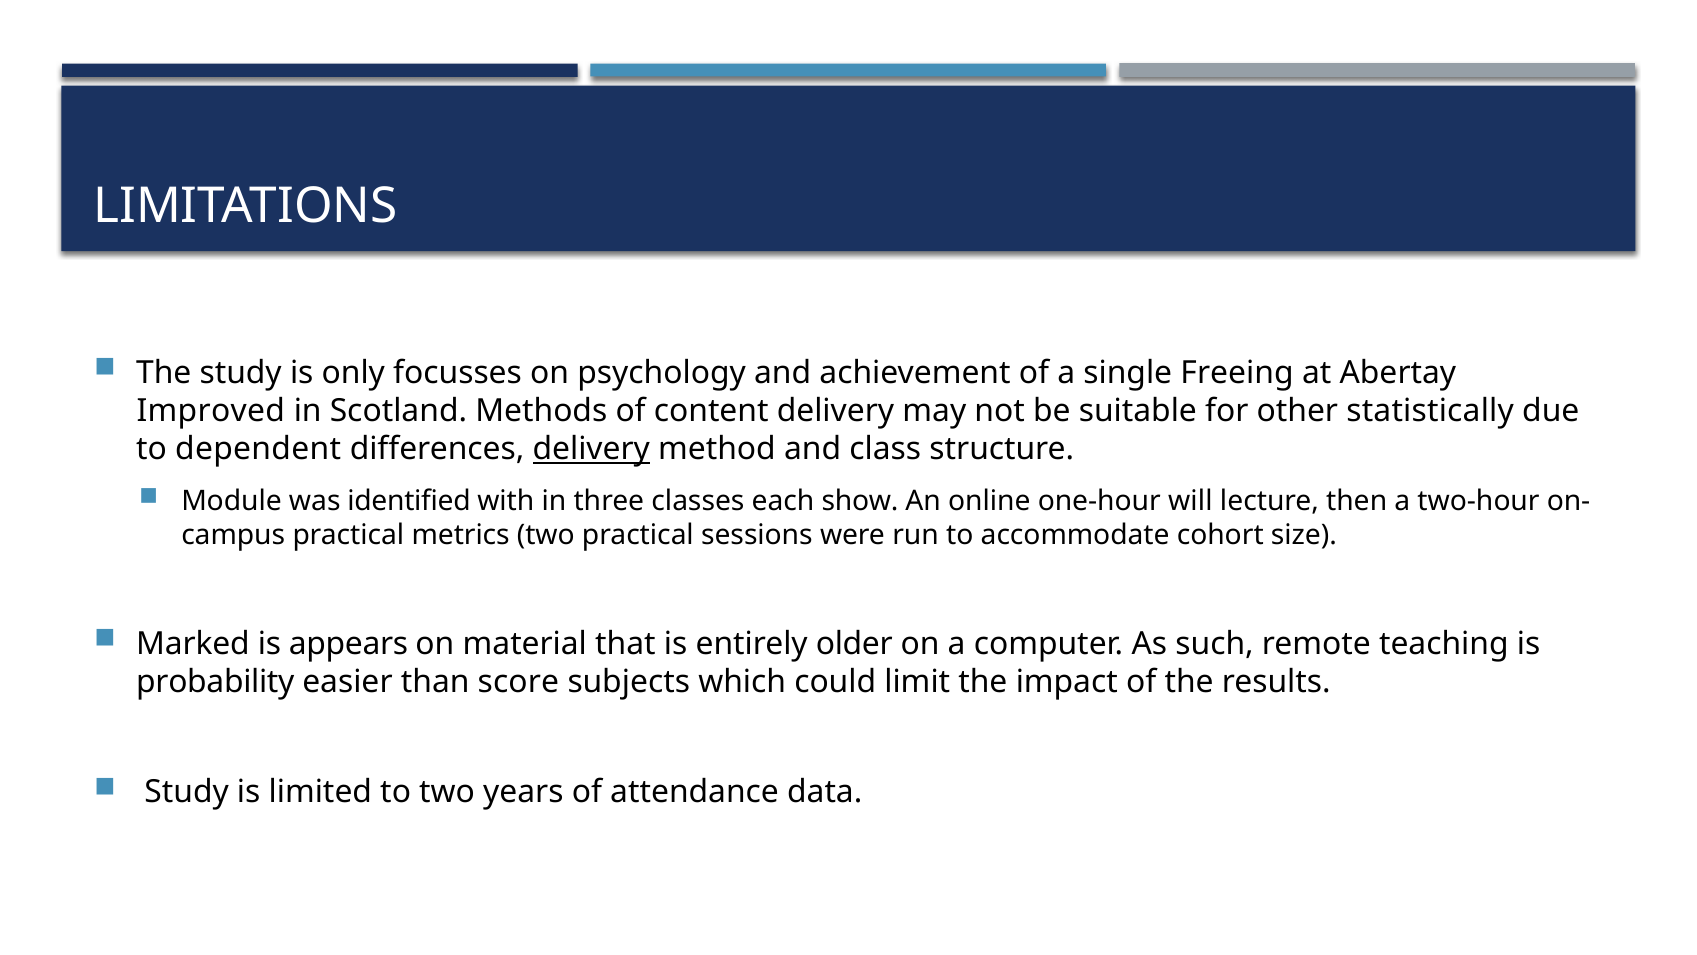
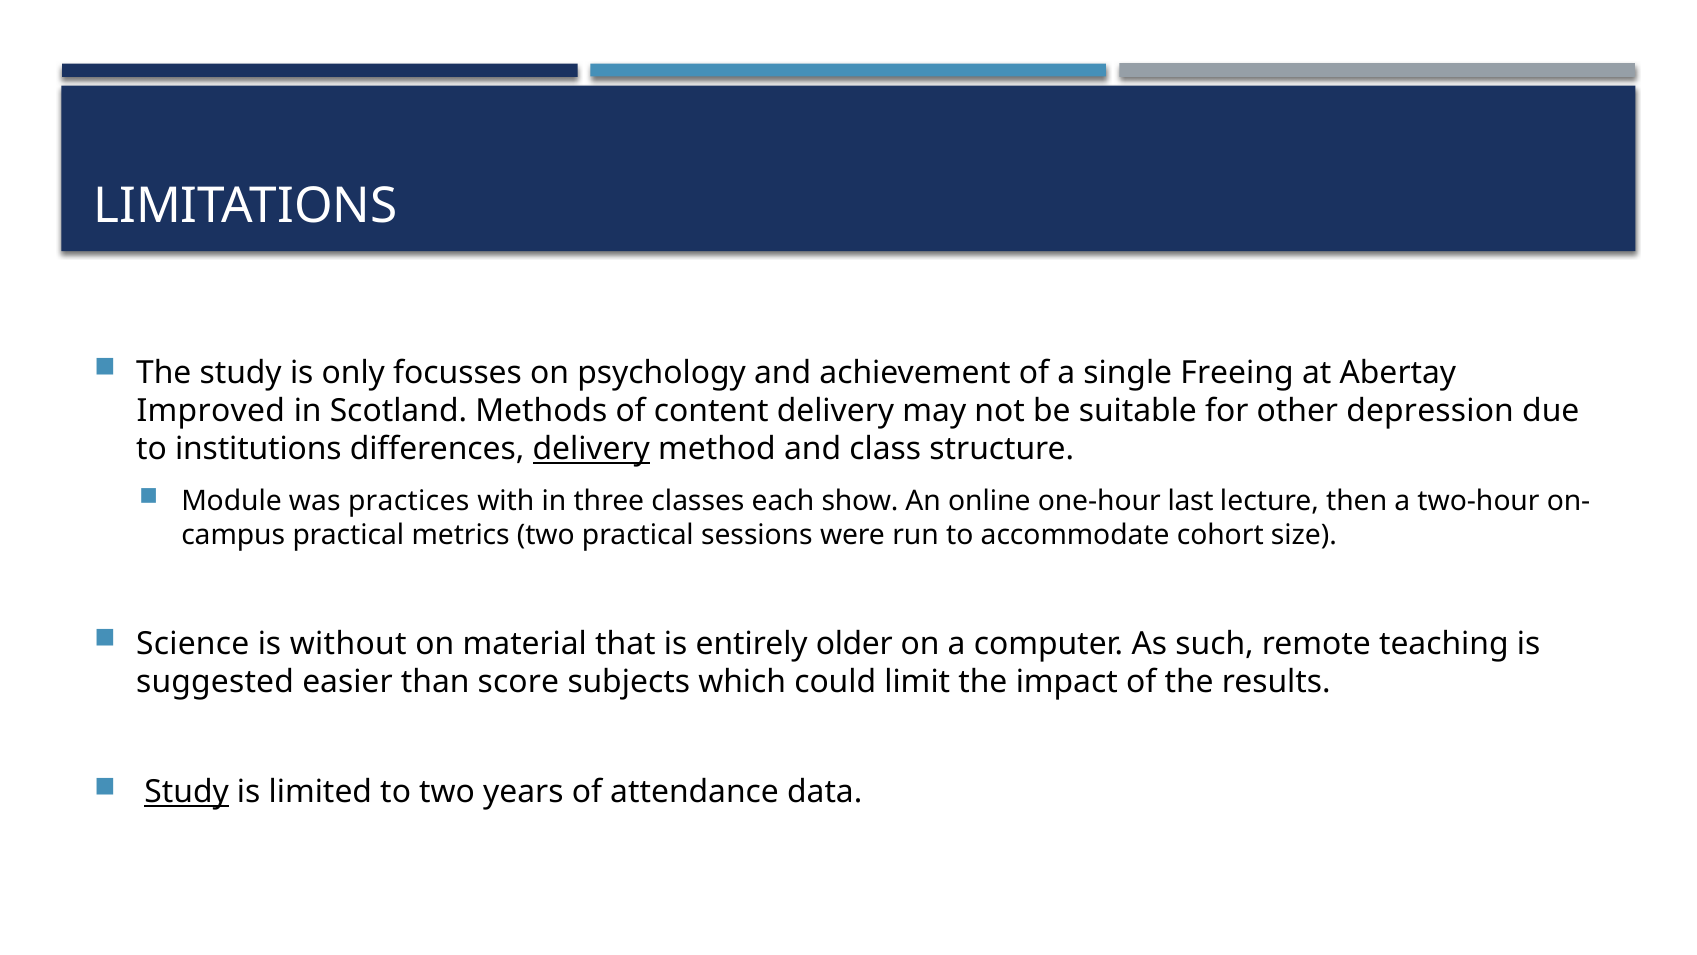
statistically: statistically -> depression (1430, 411)
dependent: dependent -> institutions (258, 449)
identified: identified -> practices (409, 501)
will: will -> last (1191, 501)
Marked: Marked -> Science (193, 643)
appears: appears -> without (348, 643)
probability: probability -> suggested (215, 682)
Study underline: none -> present (187, 792)
